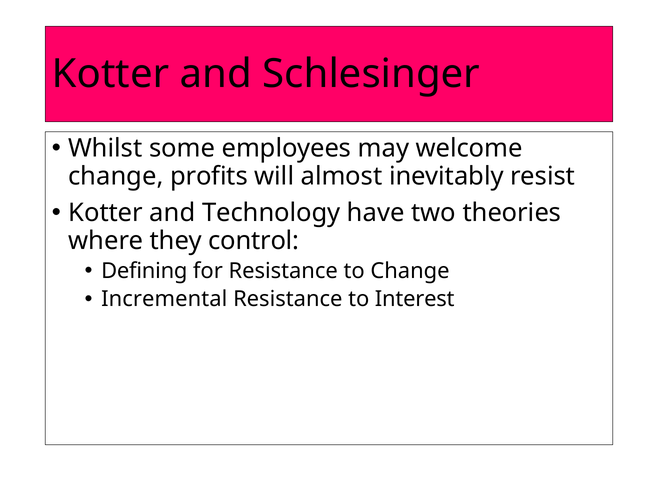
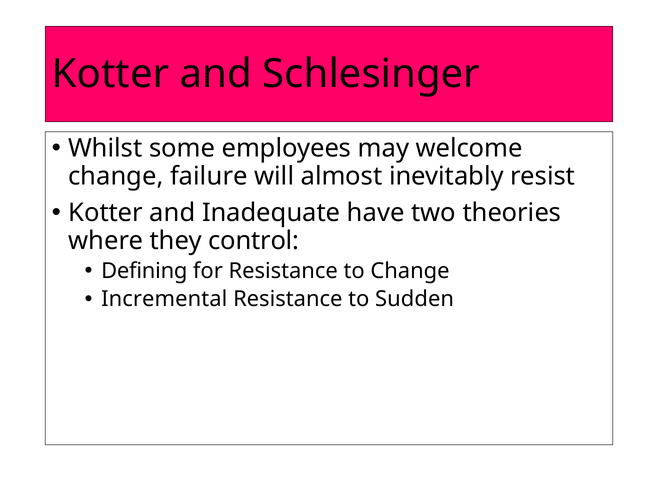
profits: profits -> failure (209, 176)
Technology: Technology -> Inadequate (271, 213)
Interest: Interest -> Sudden (415, 299)
